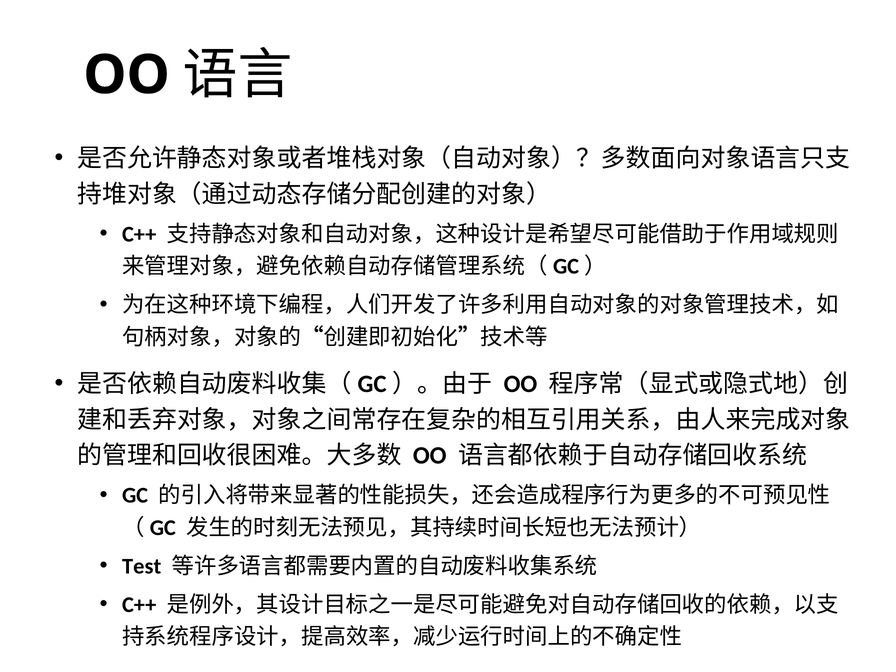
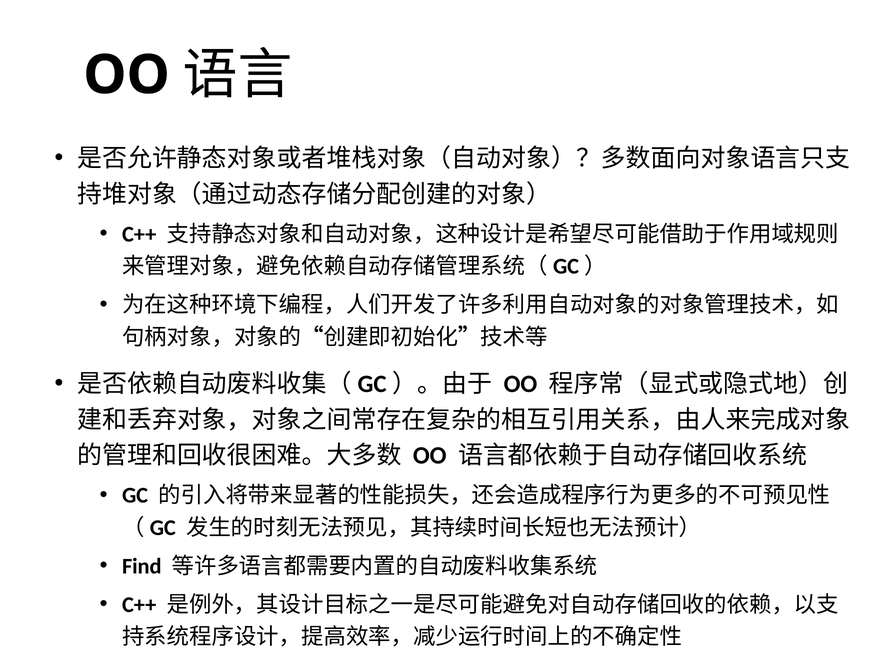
Test: Test -> Find (142, 566)
